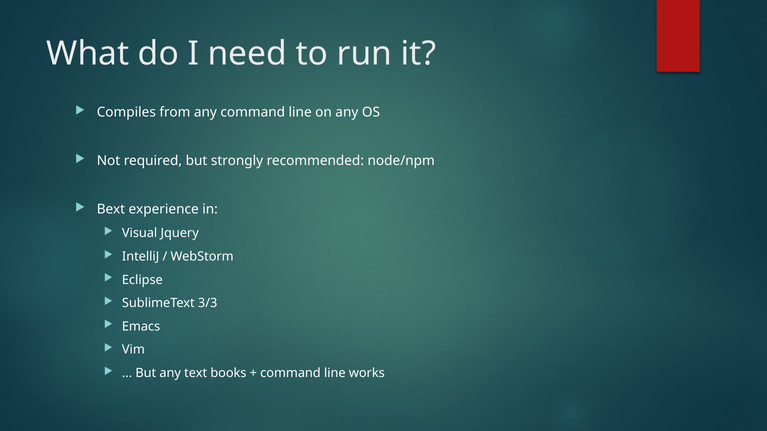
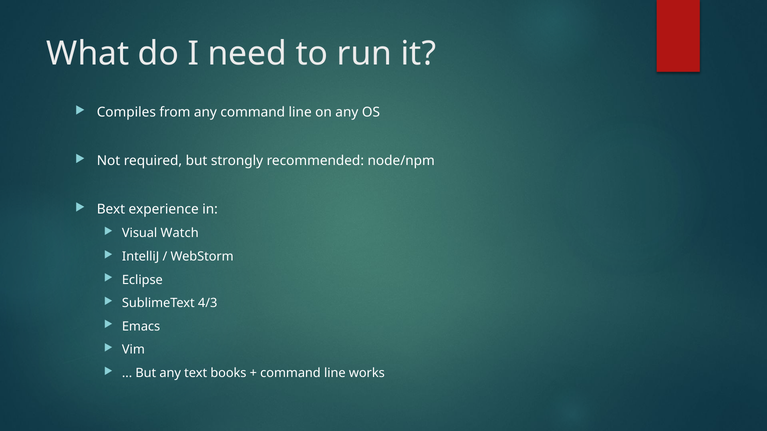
Jquery: Jquery -> Watch (180, 233)
3/3: 3/3 -> 4/3 (208, 303)
